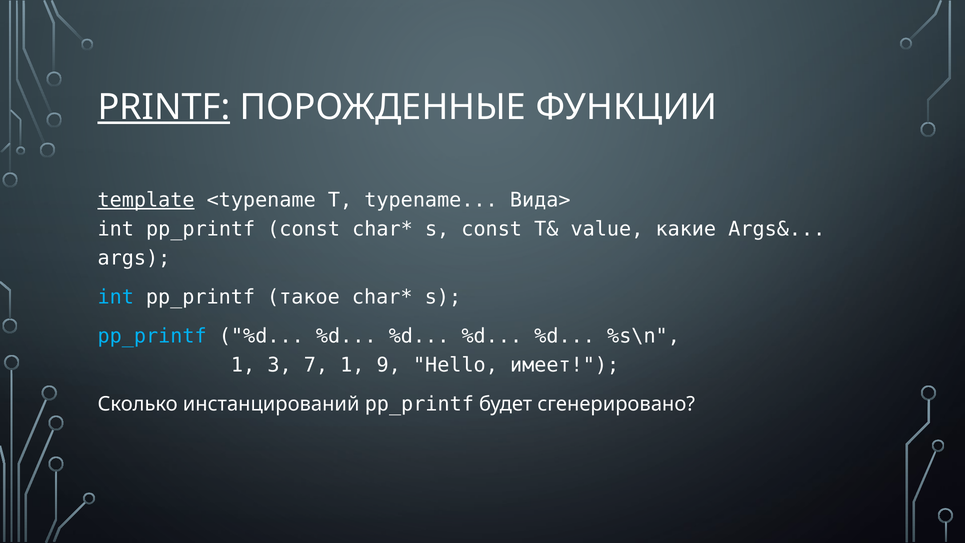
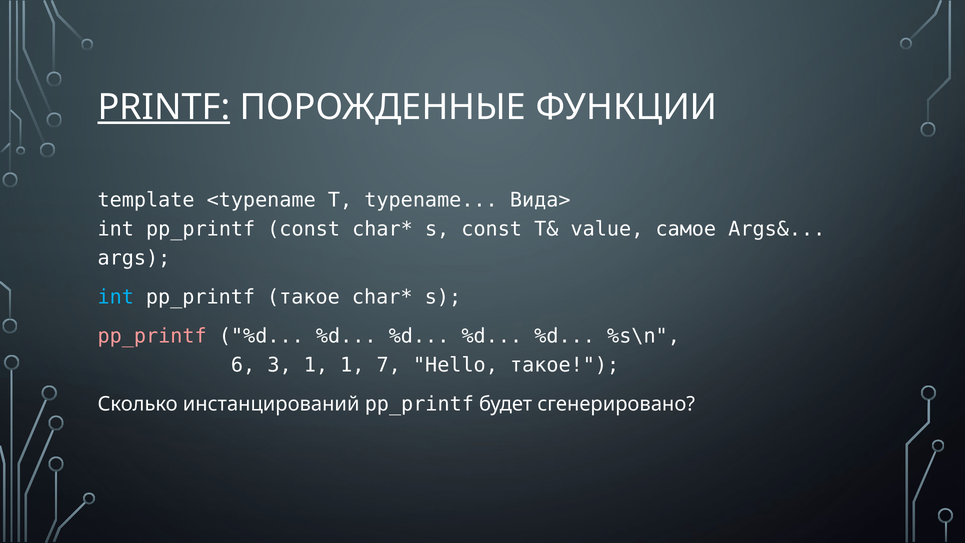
template underline: present -> none (146, 200)
какие: какие -> самое (686, 229)
pp_printf colour: light blue -> pink (152, 336)
1: 1 -> 6 (243, 365)
3 7: 7 -> 1 (316, 365)
9: 9 -> 7 (389, 365)
Hello имеет: имеет -> такое (565, 365)
